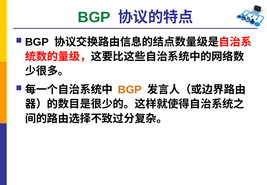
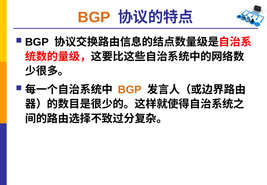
BGP colour: green -> orange (94, 17)
